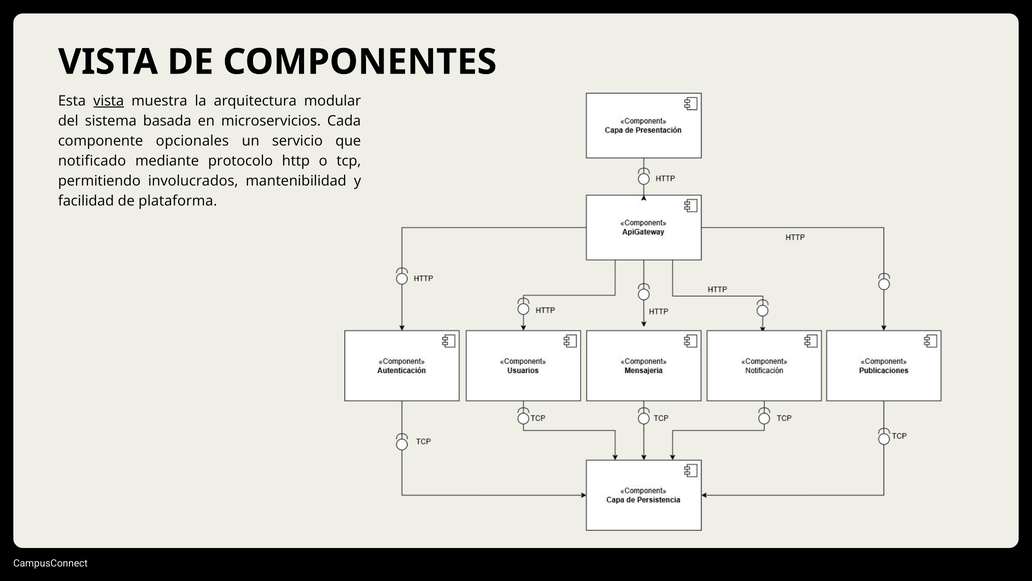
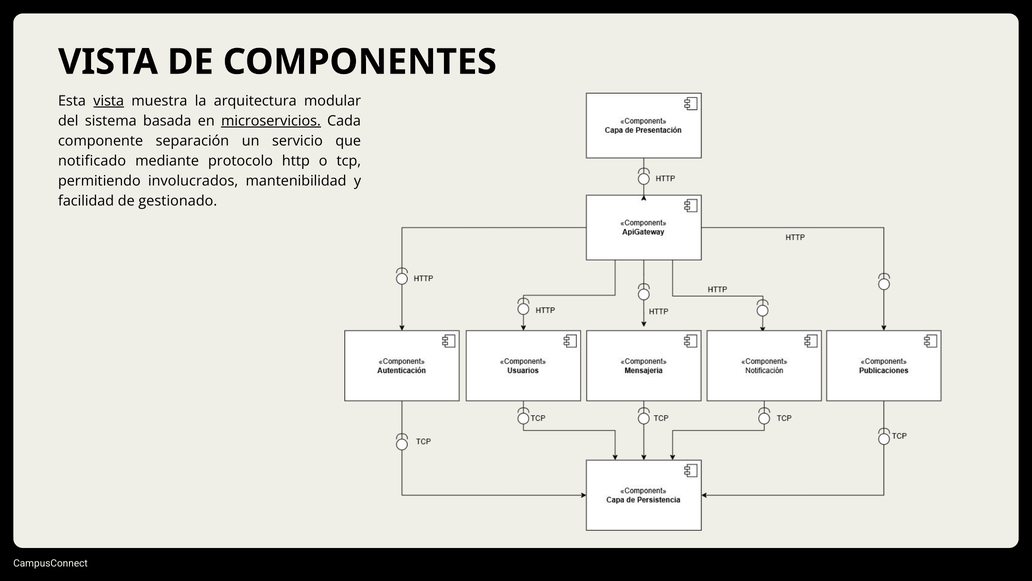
microservicios underline: none -> present (271, 121)
opcionales: opcionales -> separación (192, 141)
plataforma: plataforma -> gestionado (178, 201)
